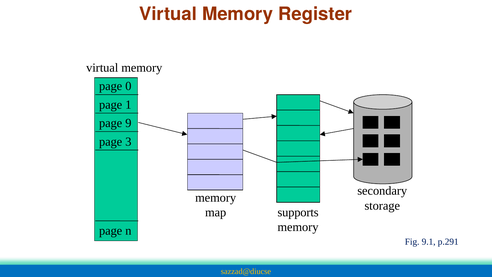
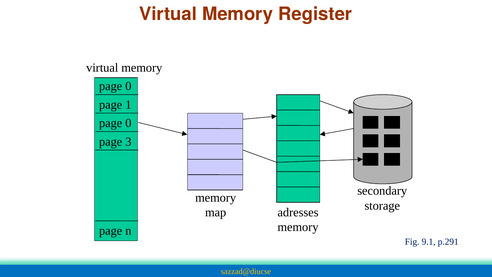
9: 9 -> 0 (128, 123)
supports: supports -> adresses (298, 212)
